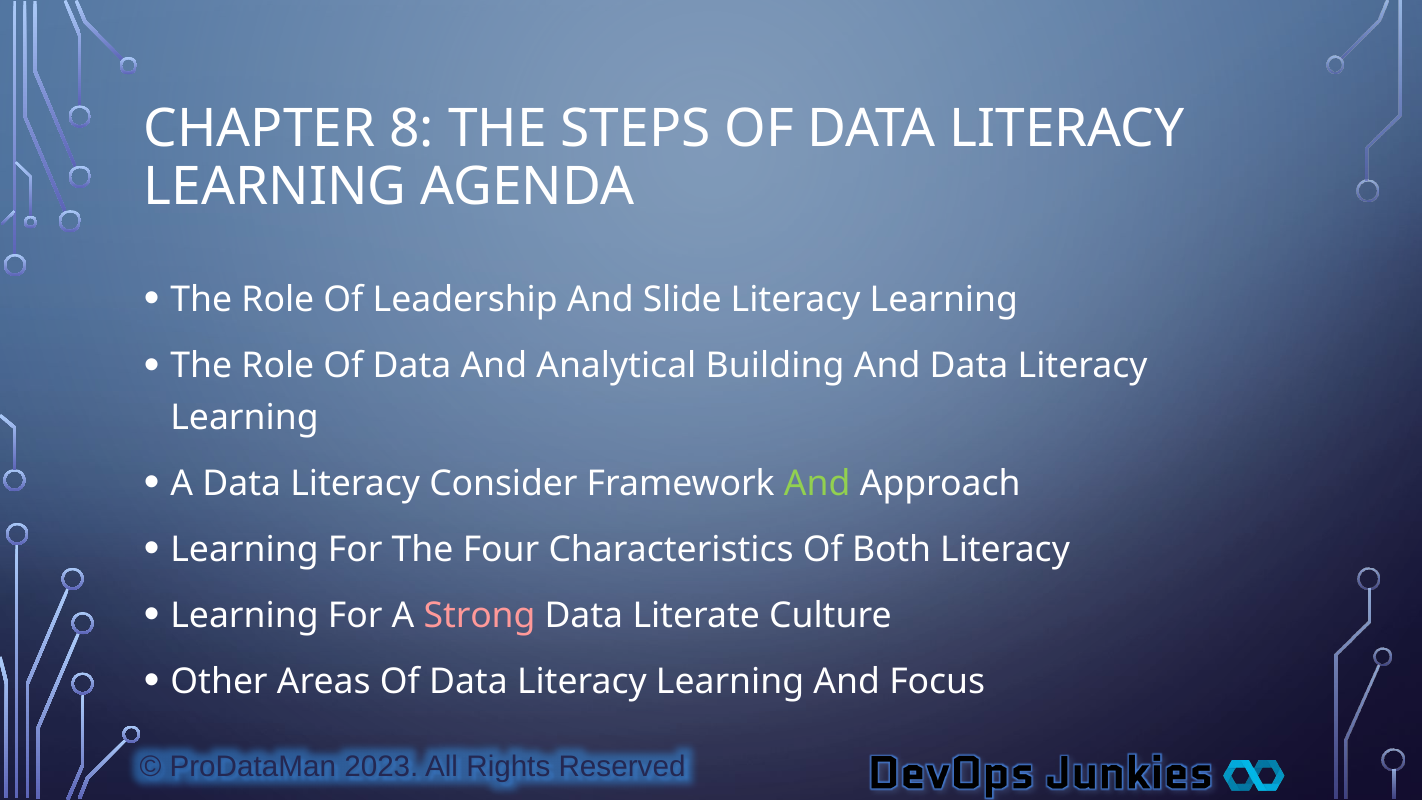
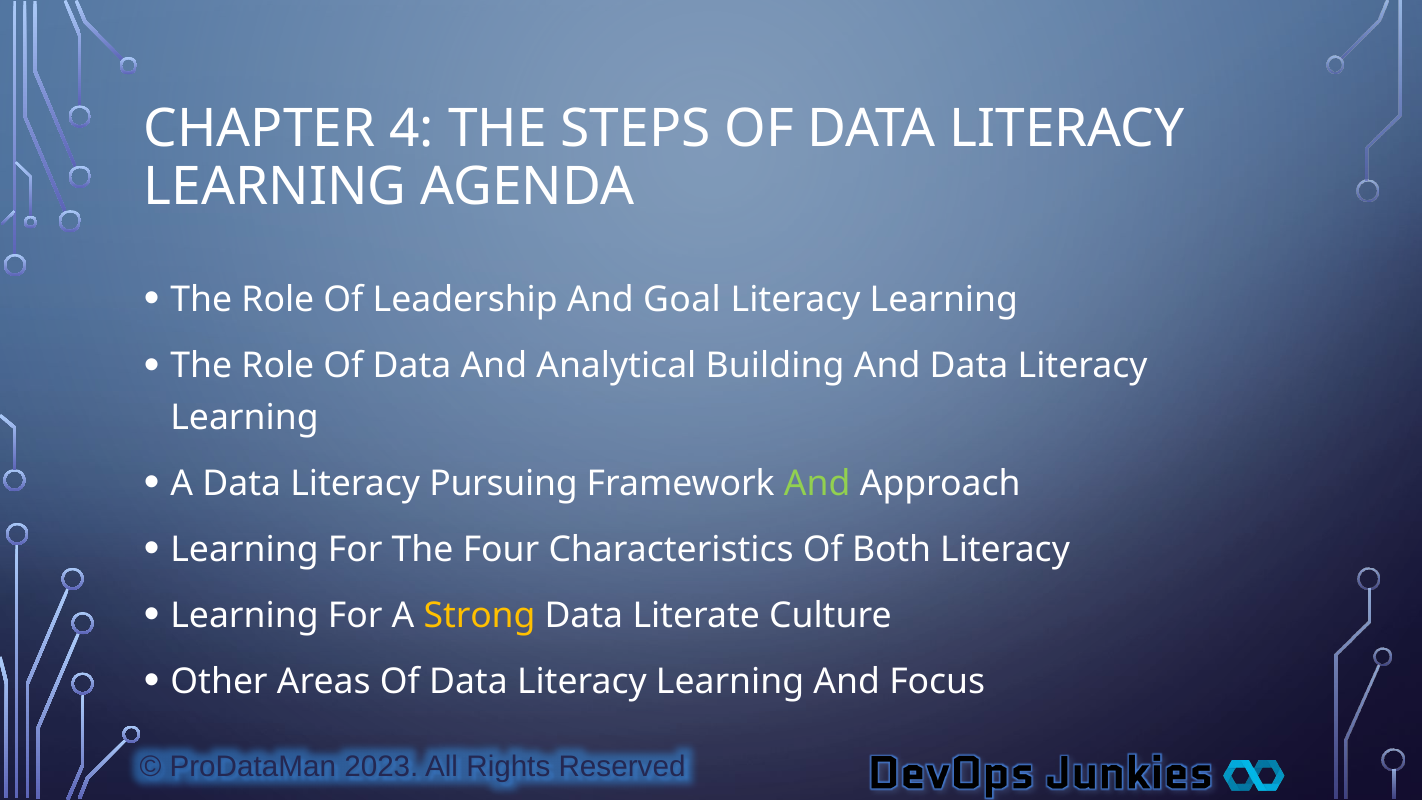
8: 8 -> 4 (412, 129)
Slide: Slide -> Goal (682, 300)
Consider: Consider -> Pursuing (503, 483)
Strong colour: pink -> yellow (480, 615)
